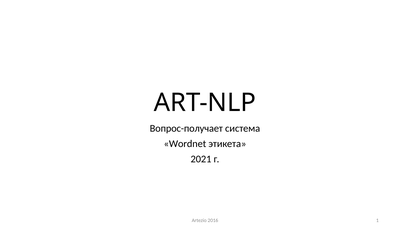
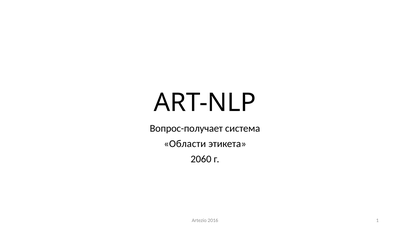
Wordnet: Wordnet -> Области (185, 143)
2021: 2021 -> 2060 (201, 159)
